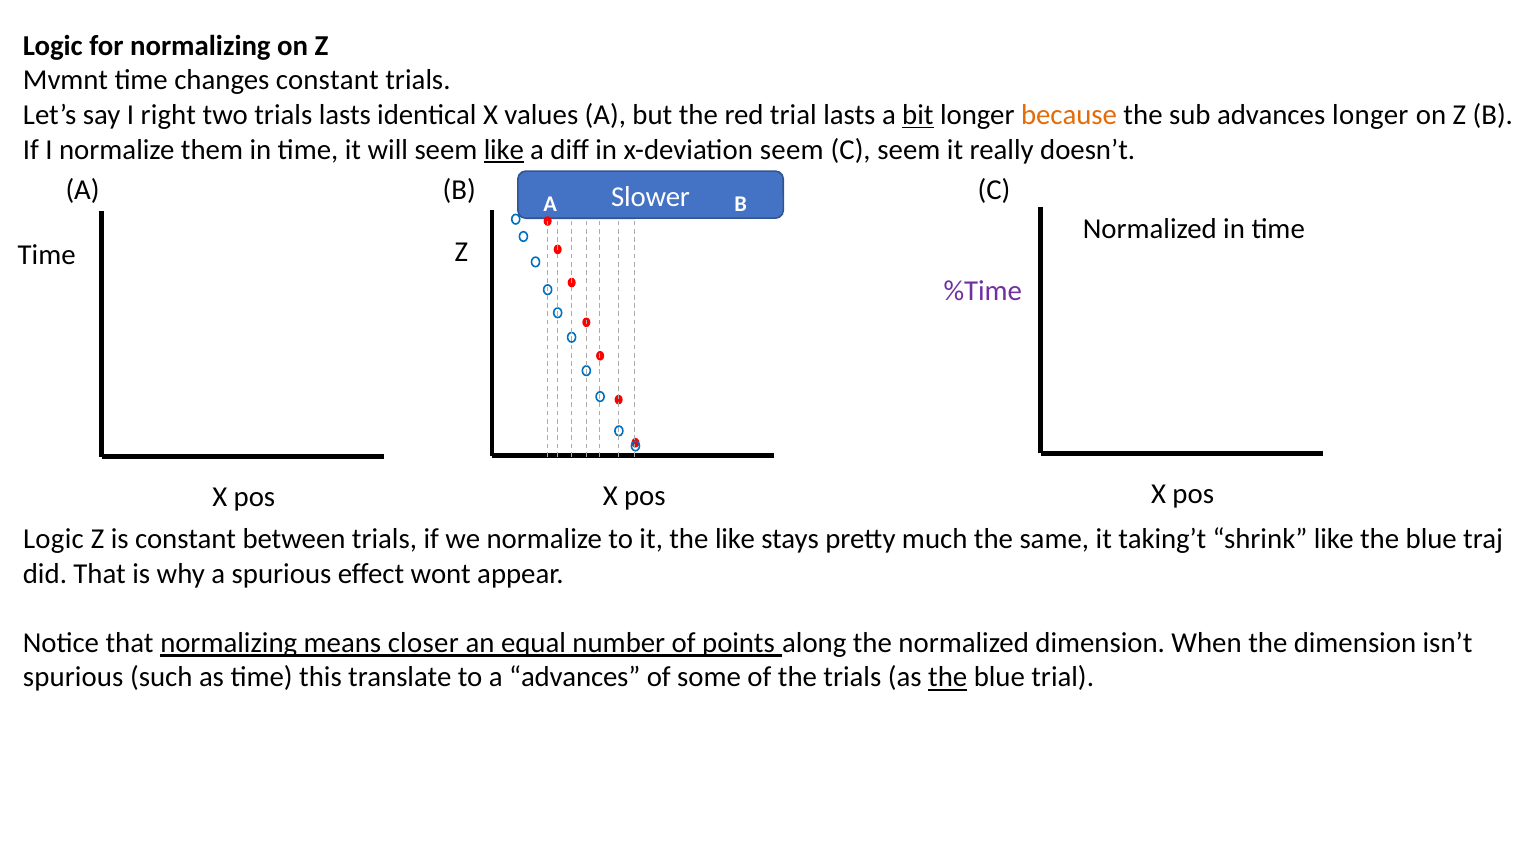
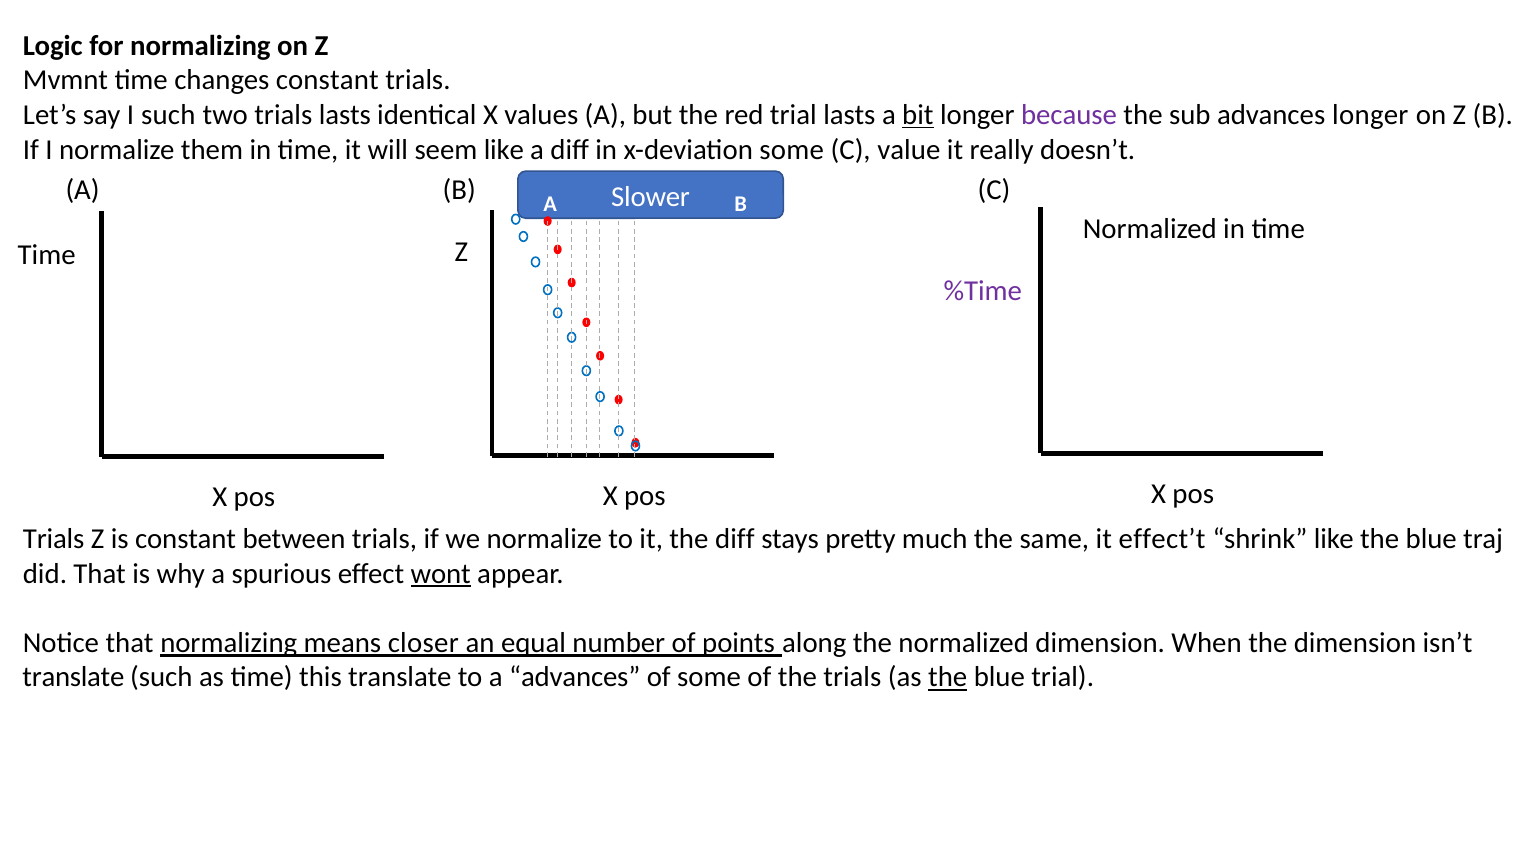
I right: right -> such (168, 115)
because colour: orange -> purple (1069, 115)
like underline: present -> none (504, 150)
x-deviation seem: seem -> some (792, 150)
C seem: seem -> value (909, 150)
Logic: Logic -> Trials (54, 539)
the like: like -> diff (735, 539)
taking’t: taking’t -> effect’t (1162, 539)
wont underline: none -> present (441, 573)
spurious: spurious -> translate (73, 677)
